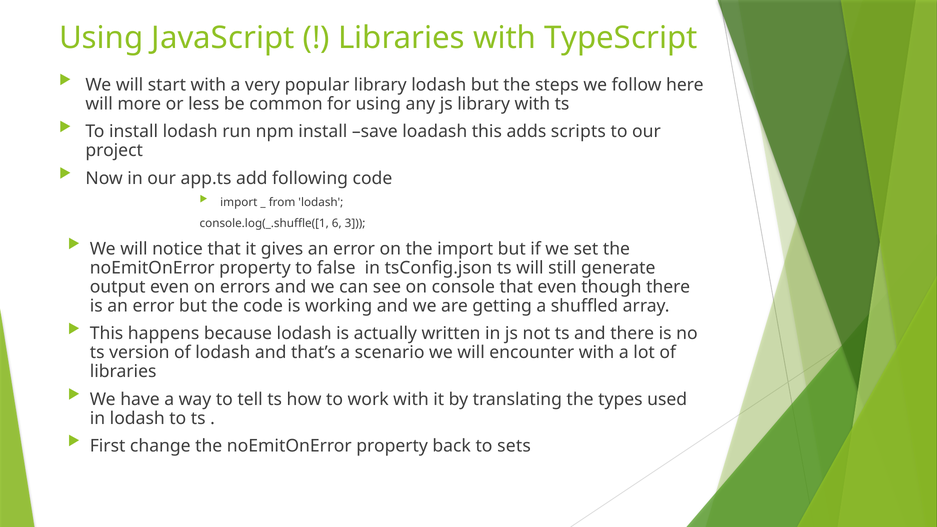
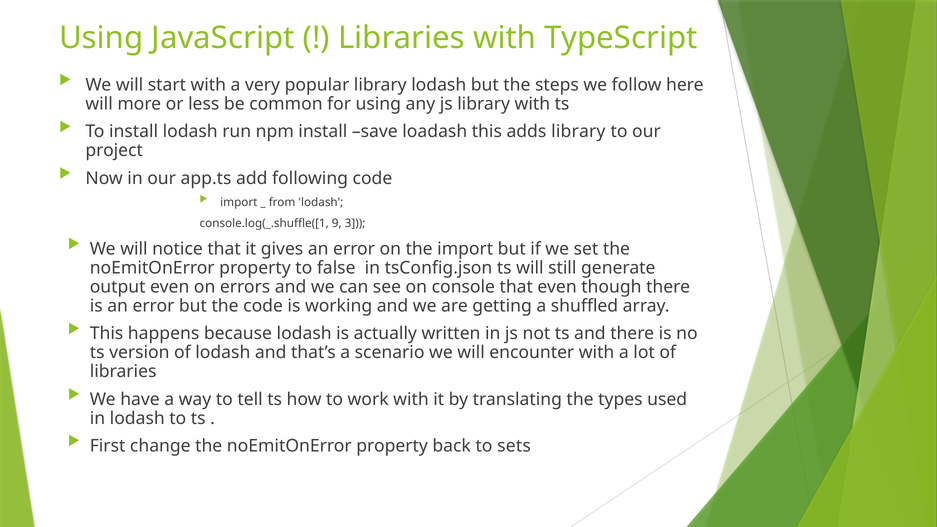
adds scripts: scripts -> library (578, 132)
6: 6 -> 9 (337, 224)
